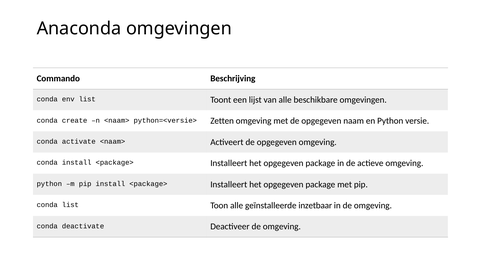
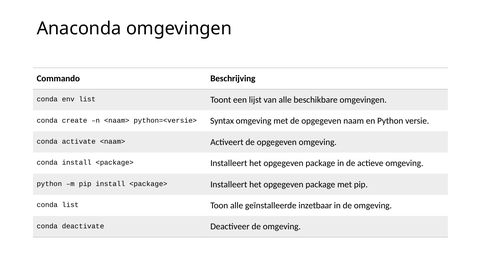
Zetten: Zetten -> Syntax (222, 121)
